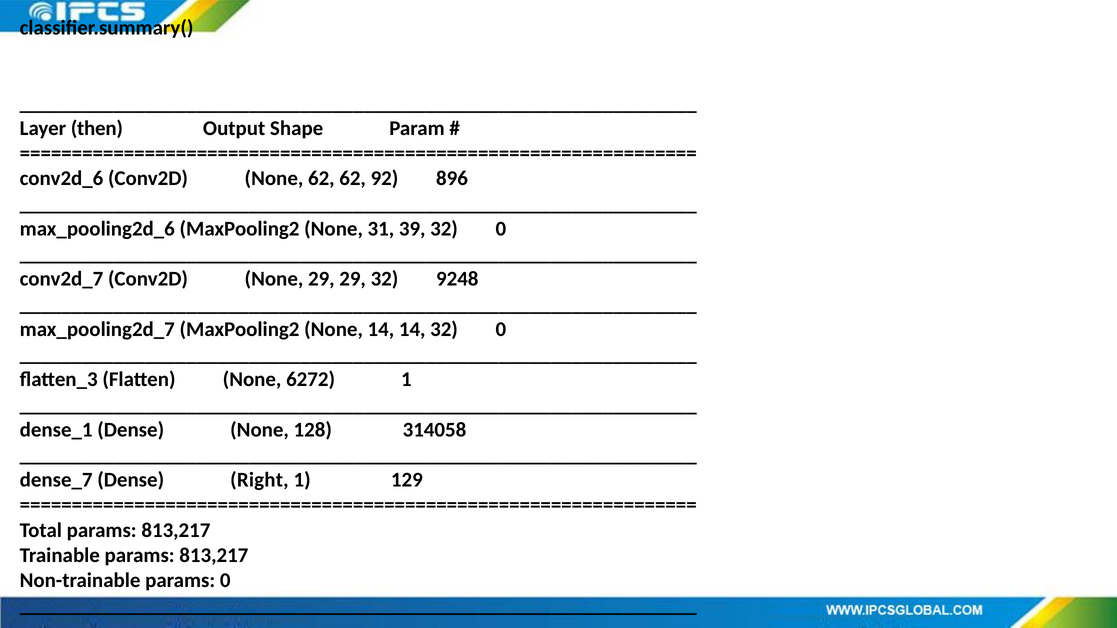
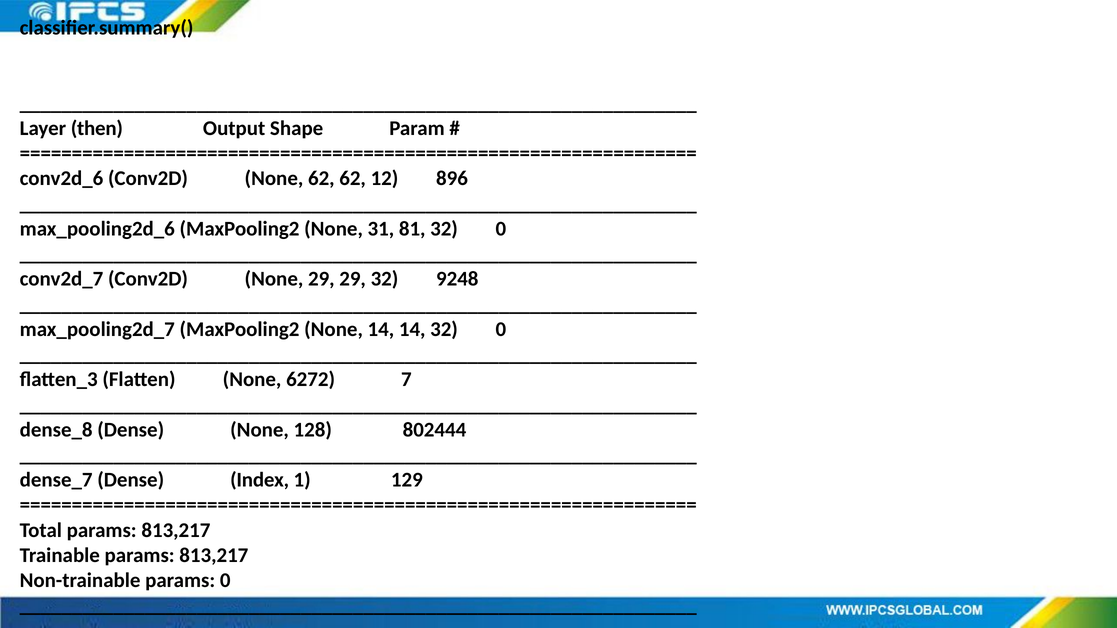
92: 92 -> 12 (384, 179)
39: 39 -> 81 (412, 229)
6272 1: 1 -> 7 (406, 380)
dense_1: dense_1 -> dense_8 (56, 430)
314058: 314058 -> 802444 (434, 430)
Right: Right -> Index (260, 480)
